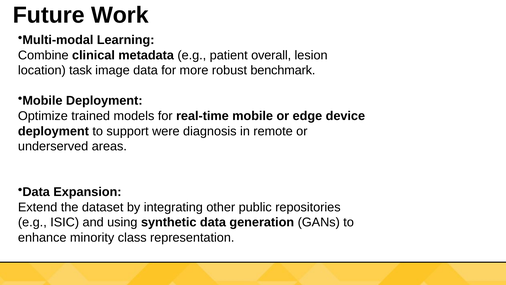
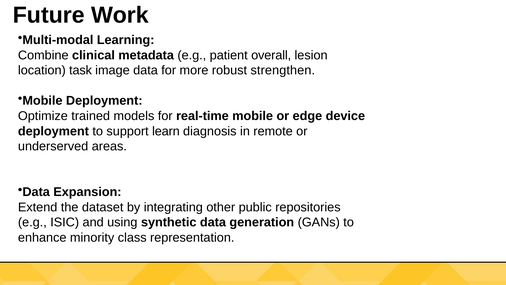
benchmark: benchmark -> strengthen (283, 70)
were: were -> learn (166, 131)
